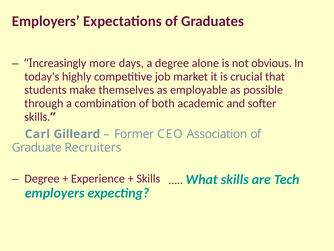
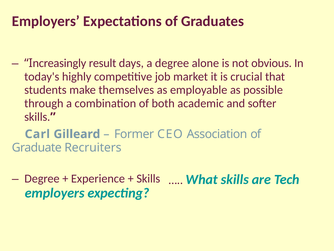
more: more -> result (103, 63)
